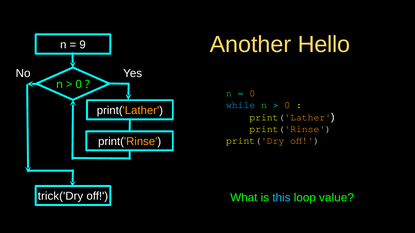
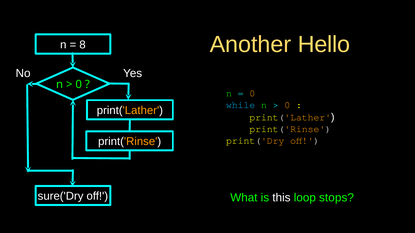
9: 9 -> 8 (83, 45)
trick('Dry: trick('Dry -> sure('Dry (61, 197)
this colour: light blue -> white (281, 198)
value: value -> stops (337, 198)
